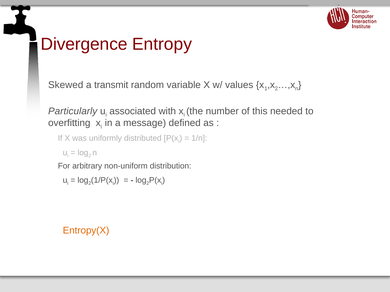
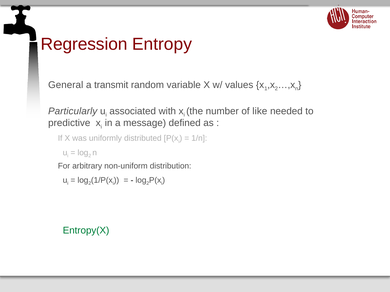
Divergence: Divergence -> Regression (84, 44)
Skewed: Skewed -> General (66, 85)
the number of this: this -> like (260, 111)
overfitting: overfitting -> predictive (69, 123)
Entropy(X colour: orange -> green (86, 231)
